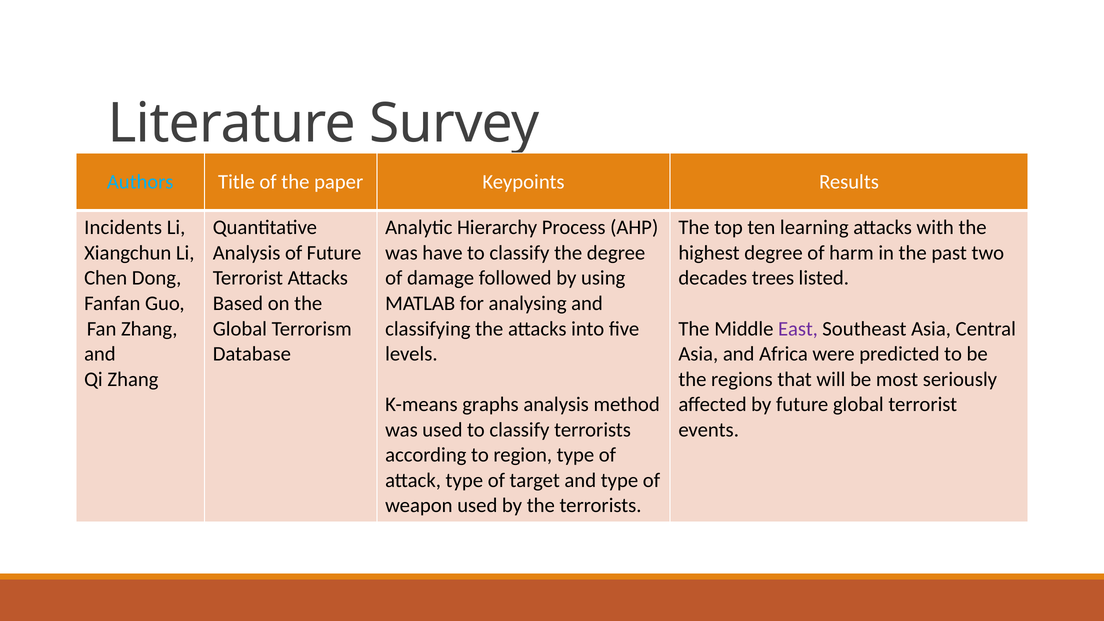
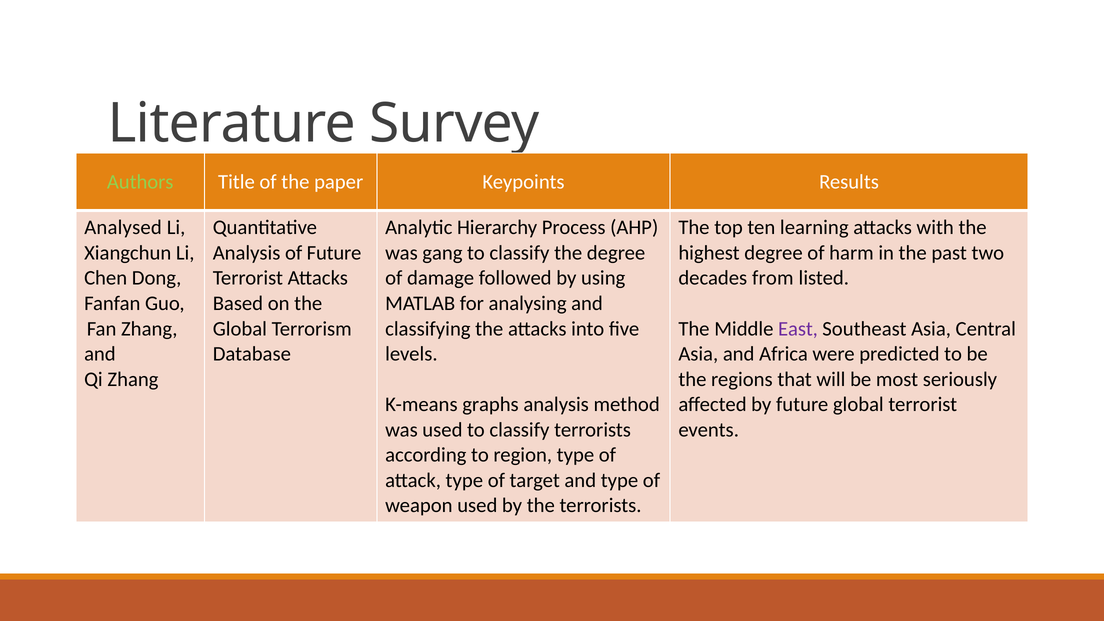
Authors colour: light blue -> light green (140, 182)
Incidents: Incidents -> Analysed (123, 228)
have: have -> gang (442, 253)
trees: trees -> from (773, 278)
